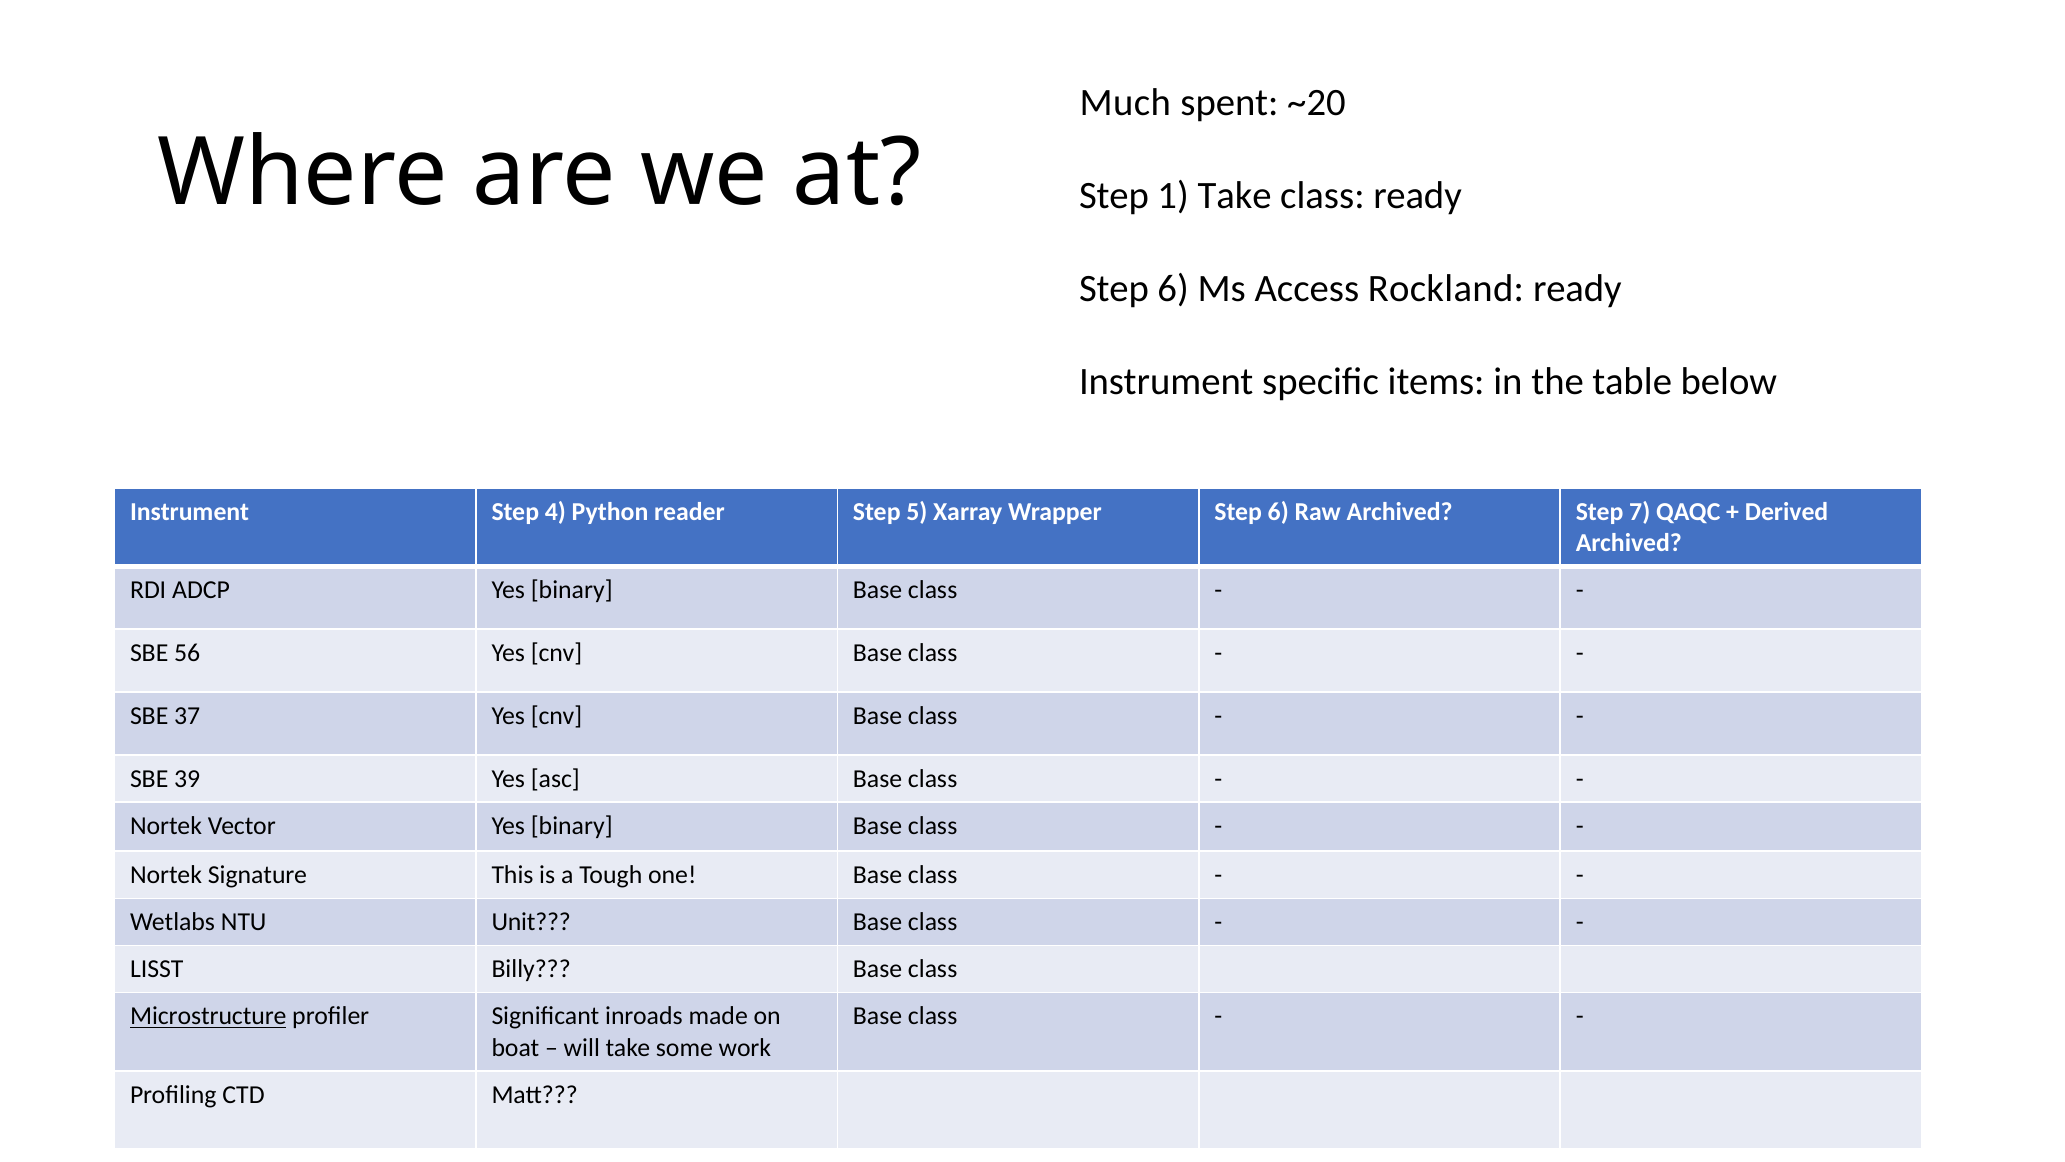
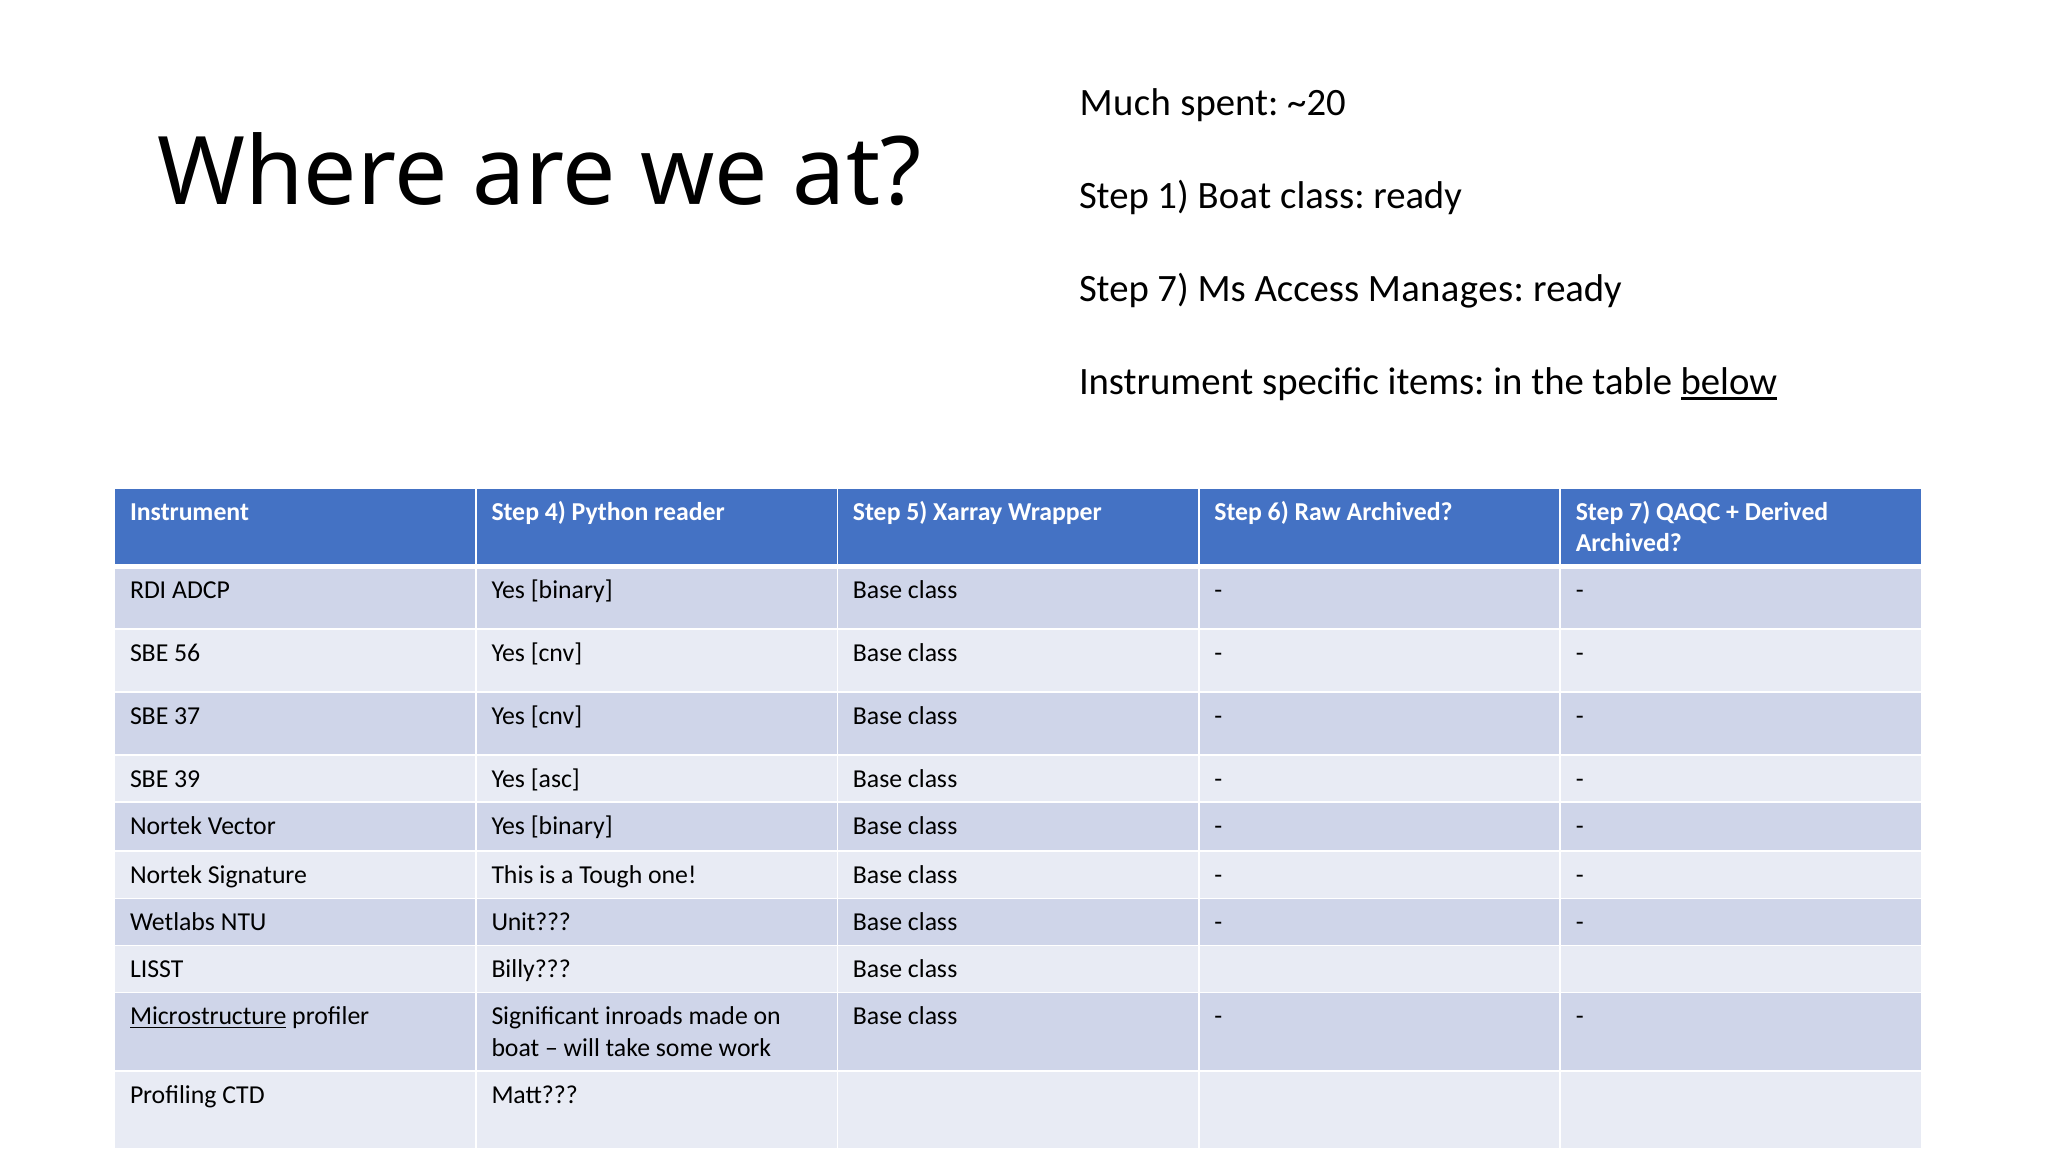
1 Take: Take -> Boat (1234, 196)
6: 6 -> 7 (1173, 289)
Rockland: Rockland -> Manages (1446, 289)
below underline: none -> present (1729, 382)
